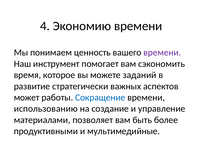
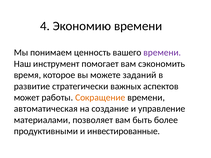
Сокращение colour: blue -> orange (100, 98)
использованию: использованию -> автоматическая (46, 109)
мультимедийные: мультимедийные -> инвестированные (124, 131)
